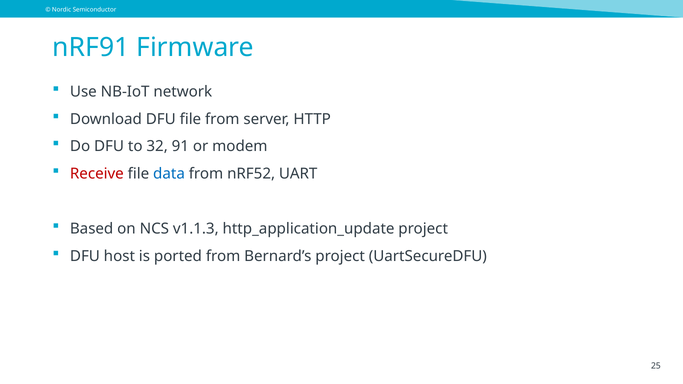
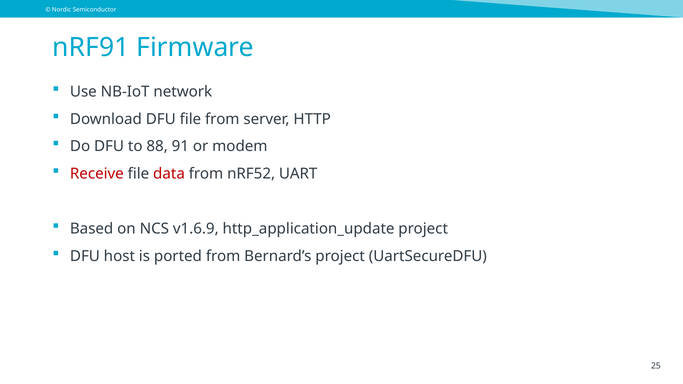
32: 32 -> 88 (157, 147)
data colour: blue -> red (169, 174)
v1.1.3: v1.1.3 -> v1.6.9 (196, 229)
